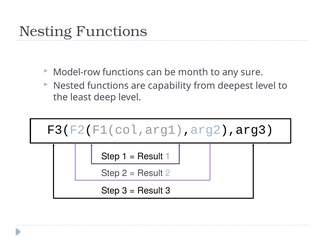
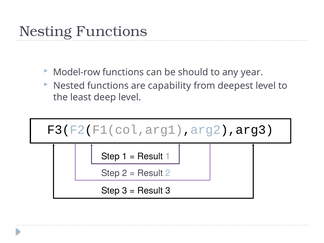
month: month -> should (193, 72)
sure: sure -> year (252, 72)
